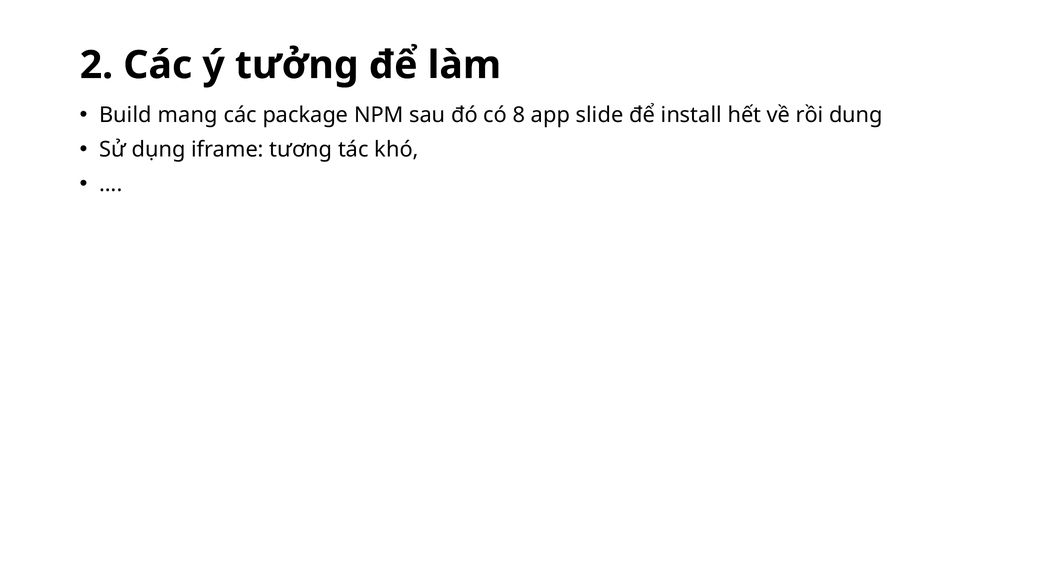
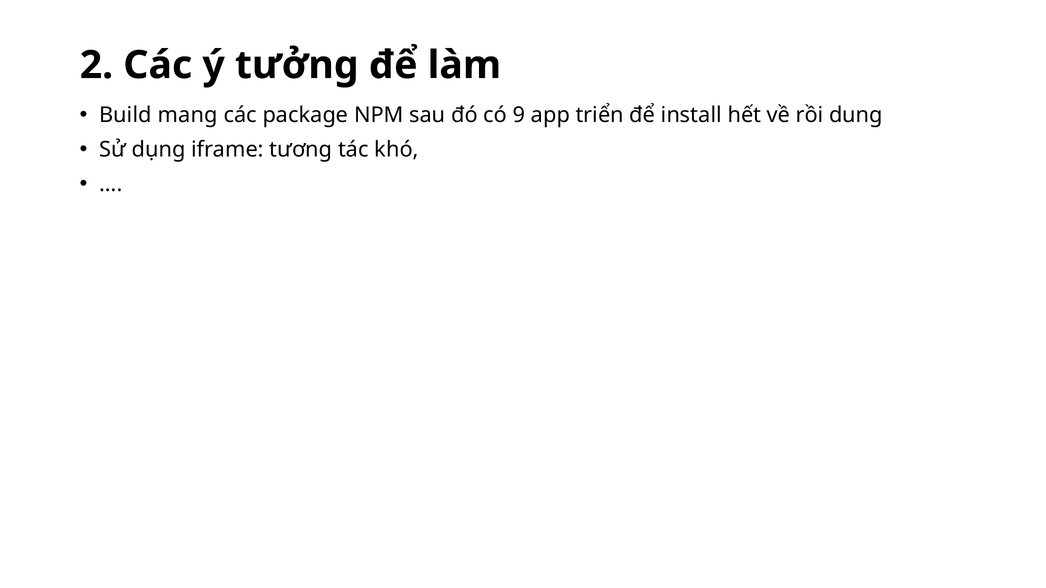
8: 8 -> 9 (519, 115)
slide: slide -> triển (600, 115)
